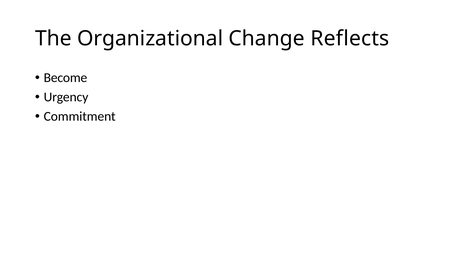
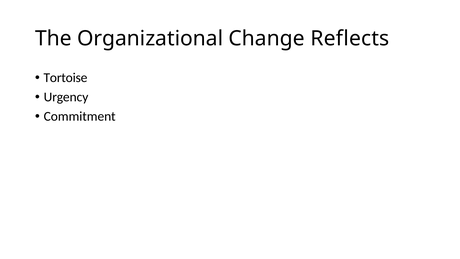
Become: Become -> Tortoise (65, 78)
